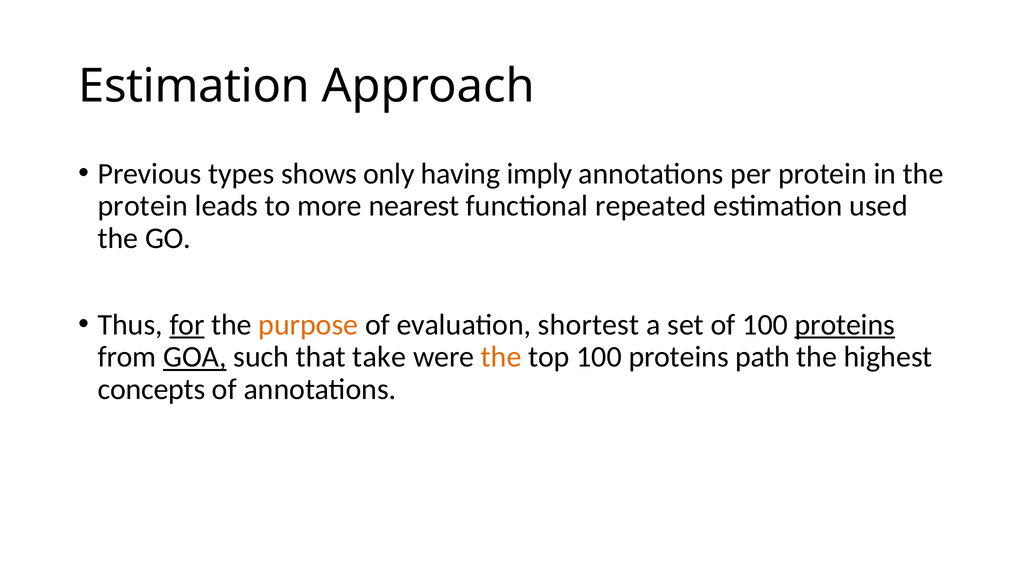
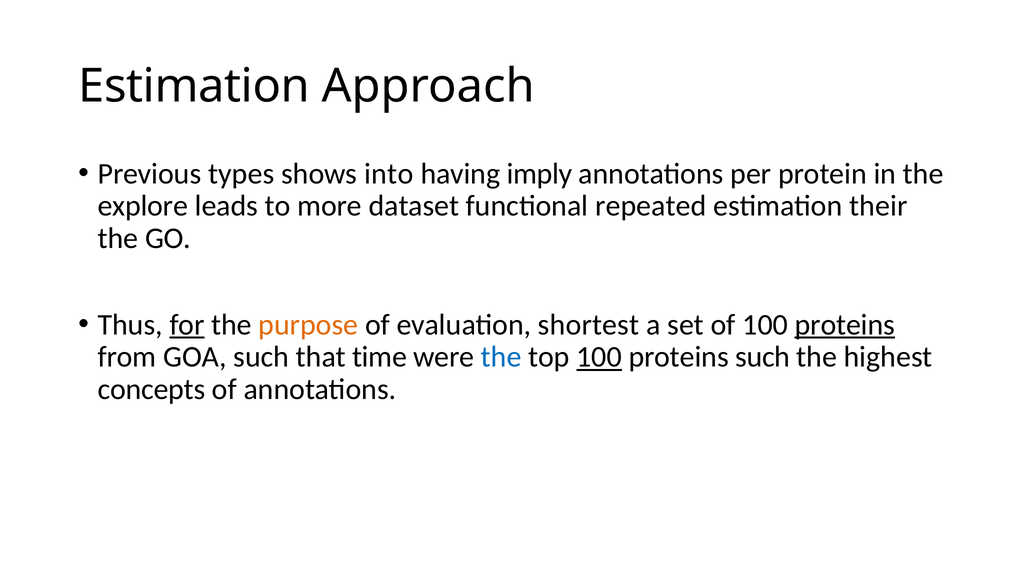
only: only -> into (389, 174)
protein: protein -> explore (143, 206)
nearest: nearest -> dataset (414, 206)
used: used -> their (878, 206)
GOA underline: present -> none (195, 357)
take: take -> time (380, 357)
the colour: orange -> blue (501, 357)
100 underline: none -> present (599, 357)
proteins path: path -> such (763, 357)
